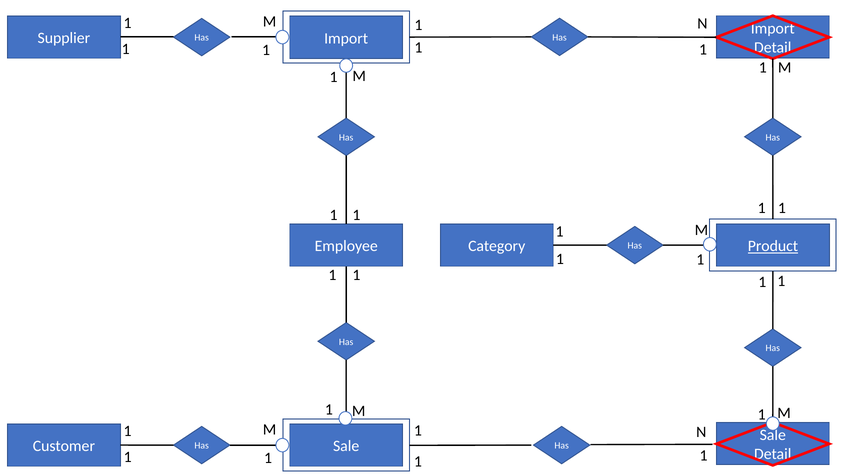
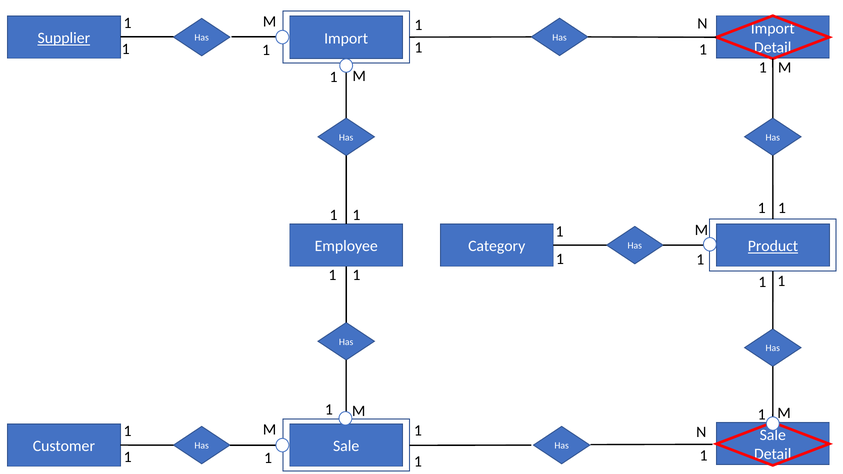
Supplier underline: none -> present (64, 38)
